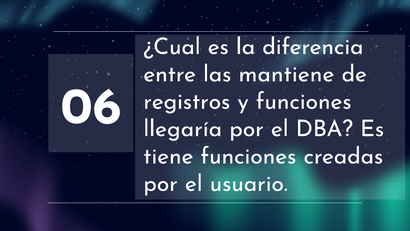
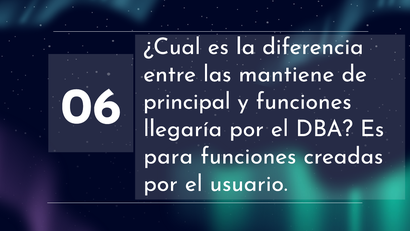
registros: registros -> principal (187, 101)
tiene: tiene -> para (168, 156)
